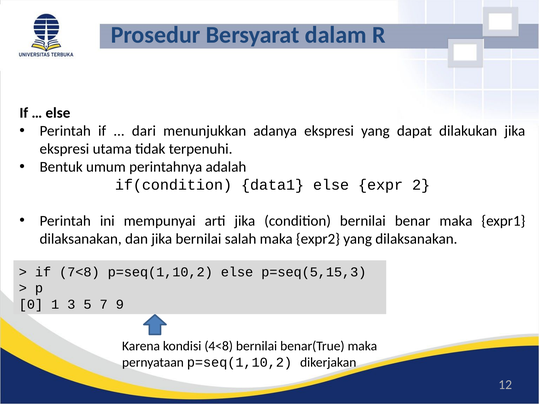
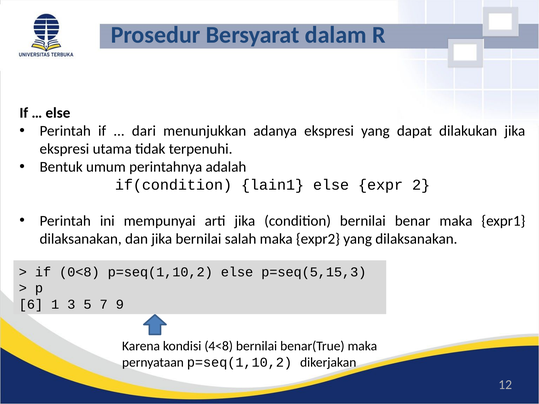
data1: data1 -> lain1 (273, 185)
7<8: 7<8 -> 0<8 (79, 272)
0: 0 -> 6 (31, 305)
